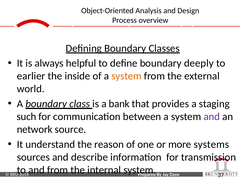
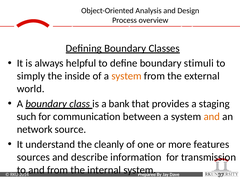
deeply: deeply -> stimuli (199, 63)
earlier: earlier -> simply (31, 76)
and colour: purple -> orange (212, 117)
reason: reason -> cleanly (109, 144)
systems: systems -> features (211, 144)
